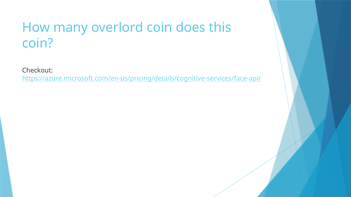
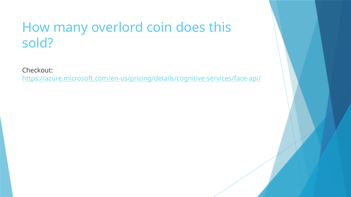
coin: coin -> sold (38, 43)
